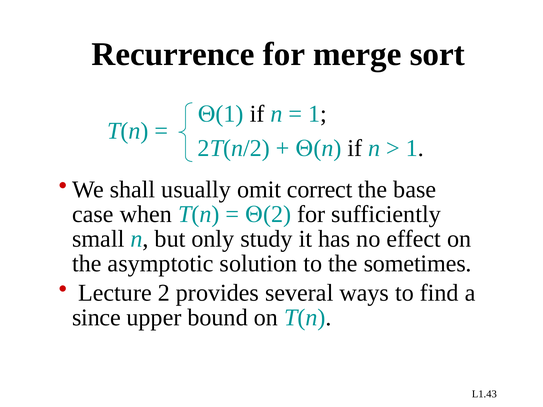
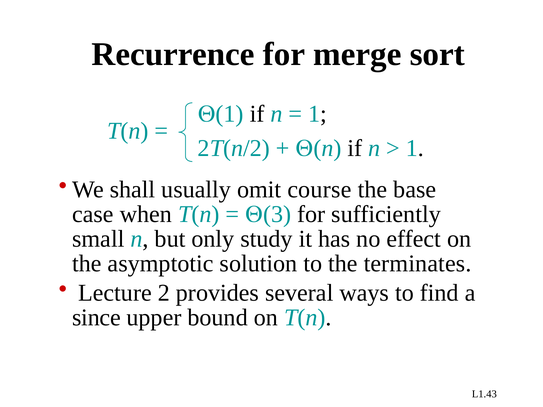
correct: correct -> course (319, 190)
2: 2 -> 3 (277, 214)
sometimes: sometimes -> terminates (418, 264)
